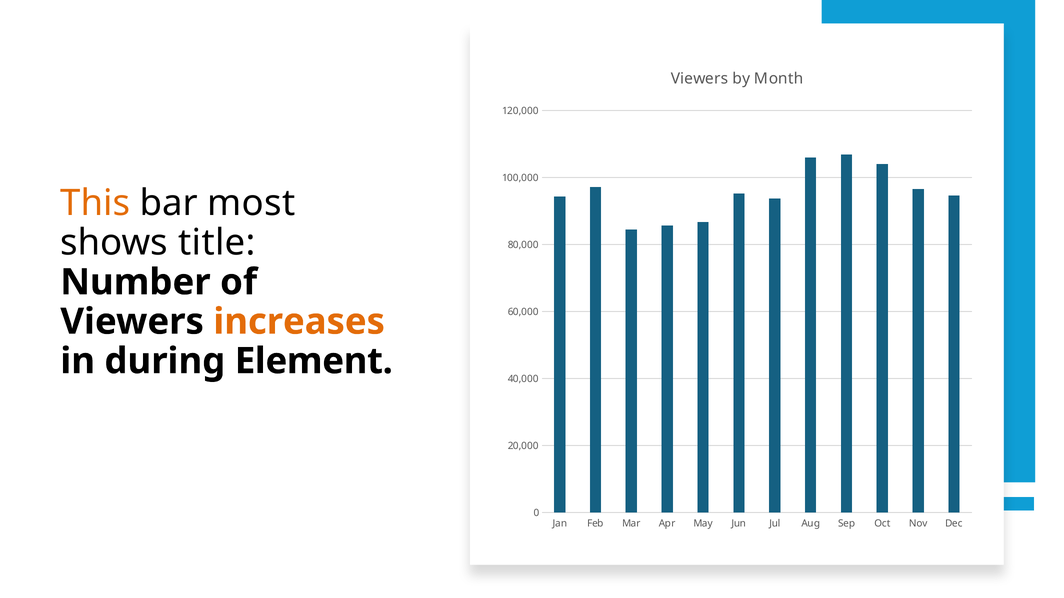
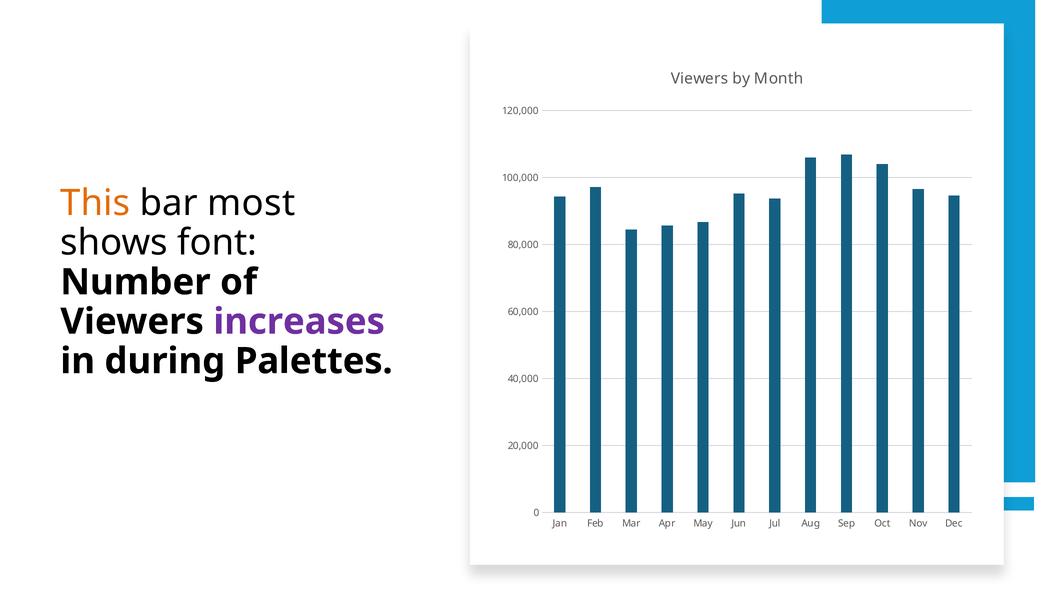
title: title -> font (217, 243)
increases colour: orange -> purple (299, 322)
Element: Element -> Palettes (314, 361)
